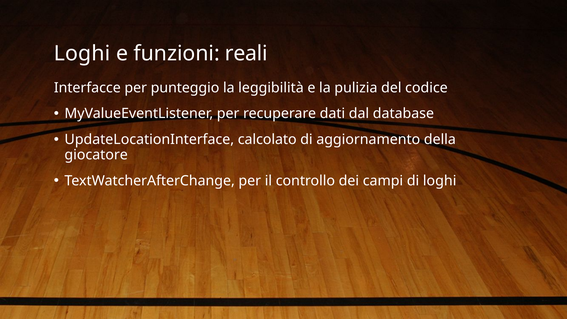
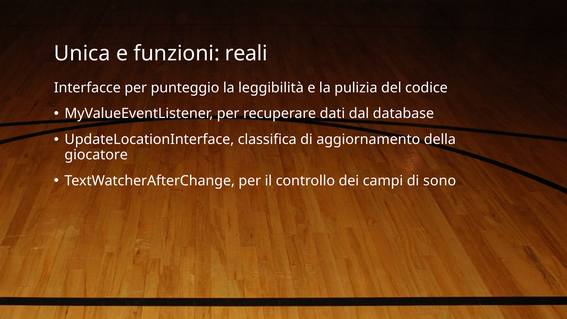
Loghi: Loghi -> Unica (82, 54)
calcolato: calcolato -> classifica (267, 140)
di loghi: loghi -> sono (440, 181)
